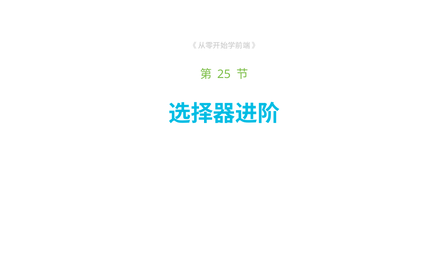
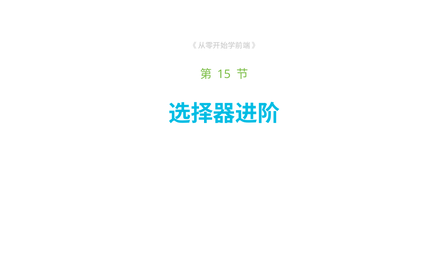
25: 25 -> 15 (224, 74)
